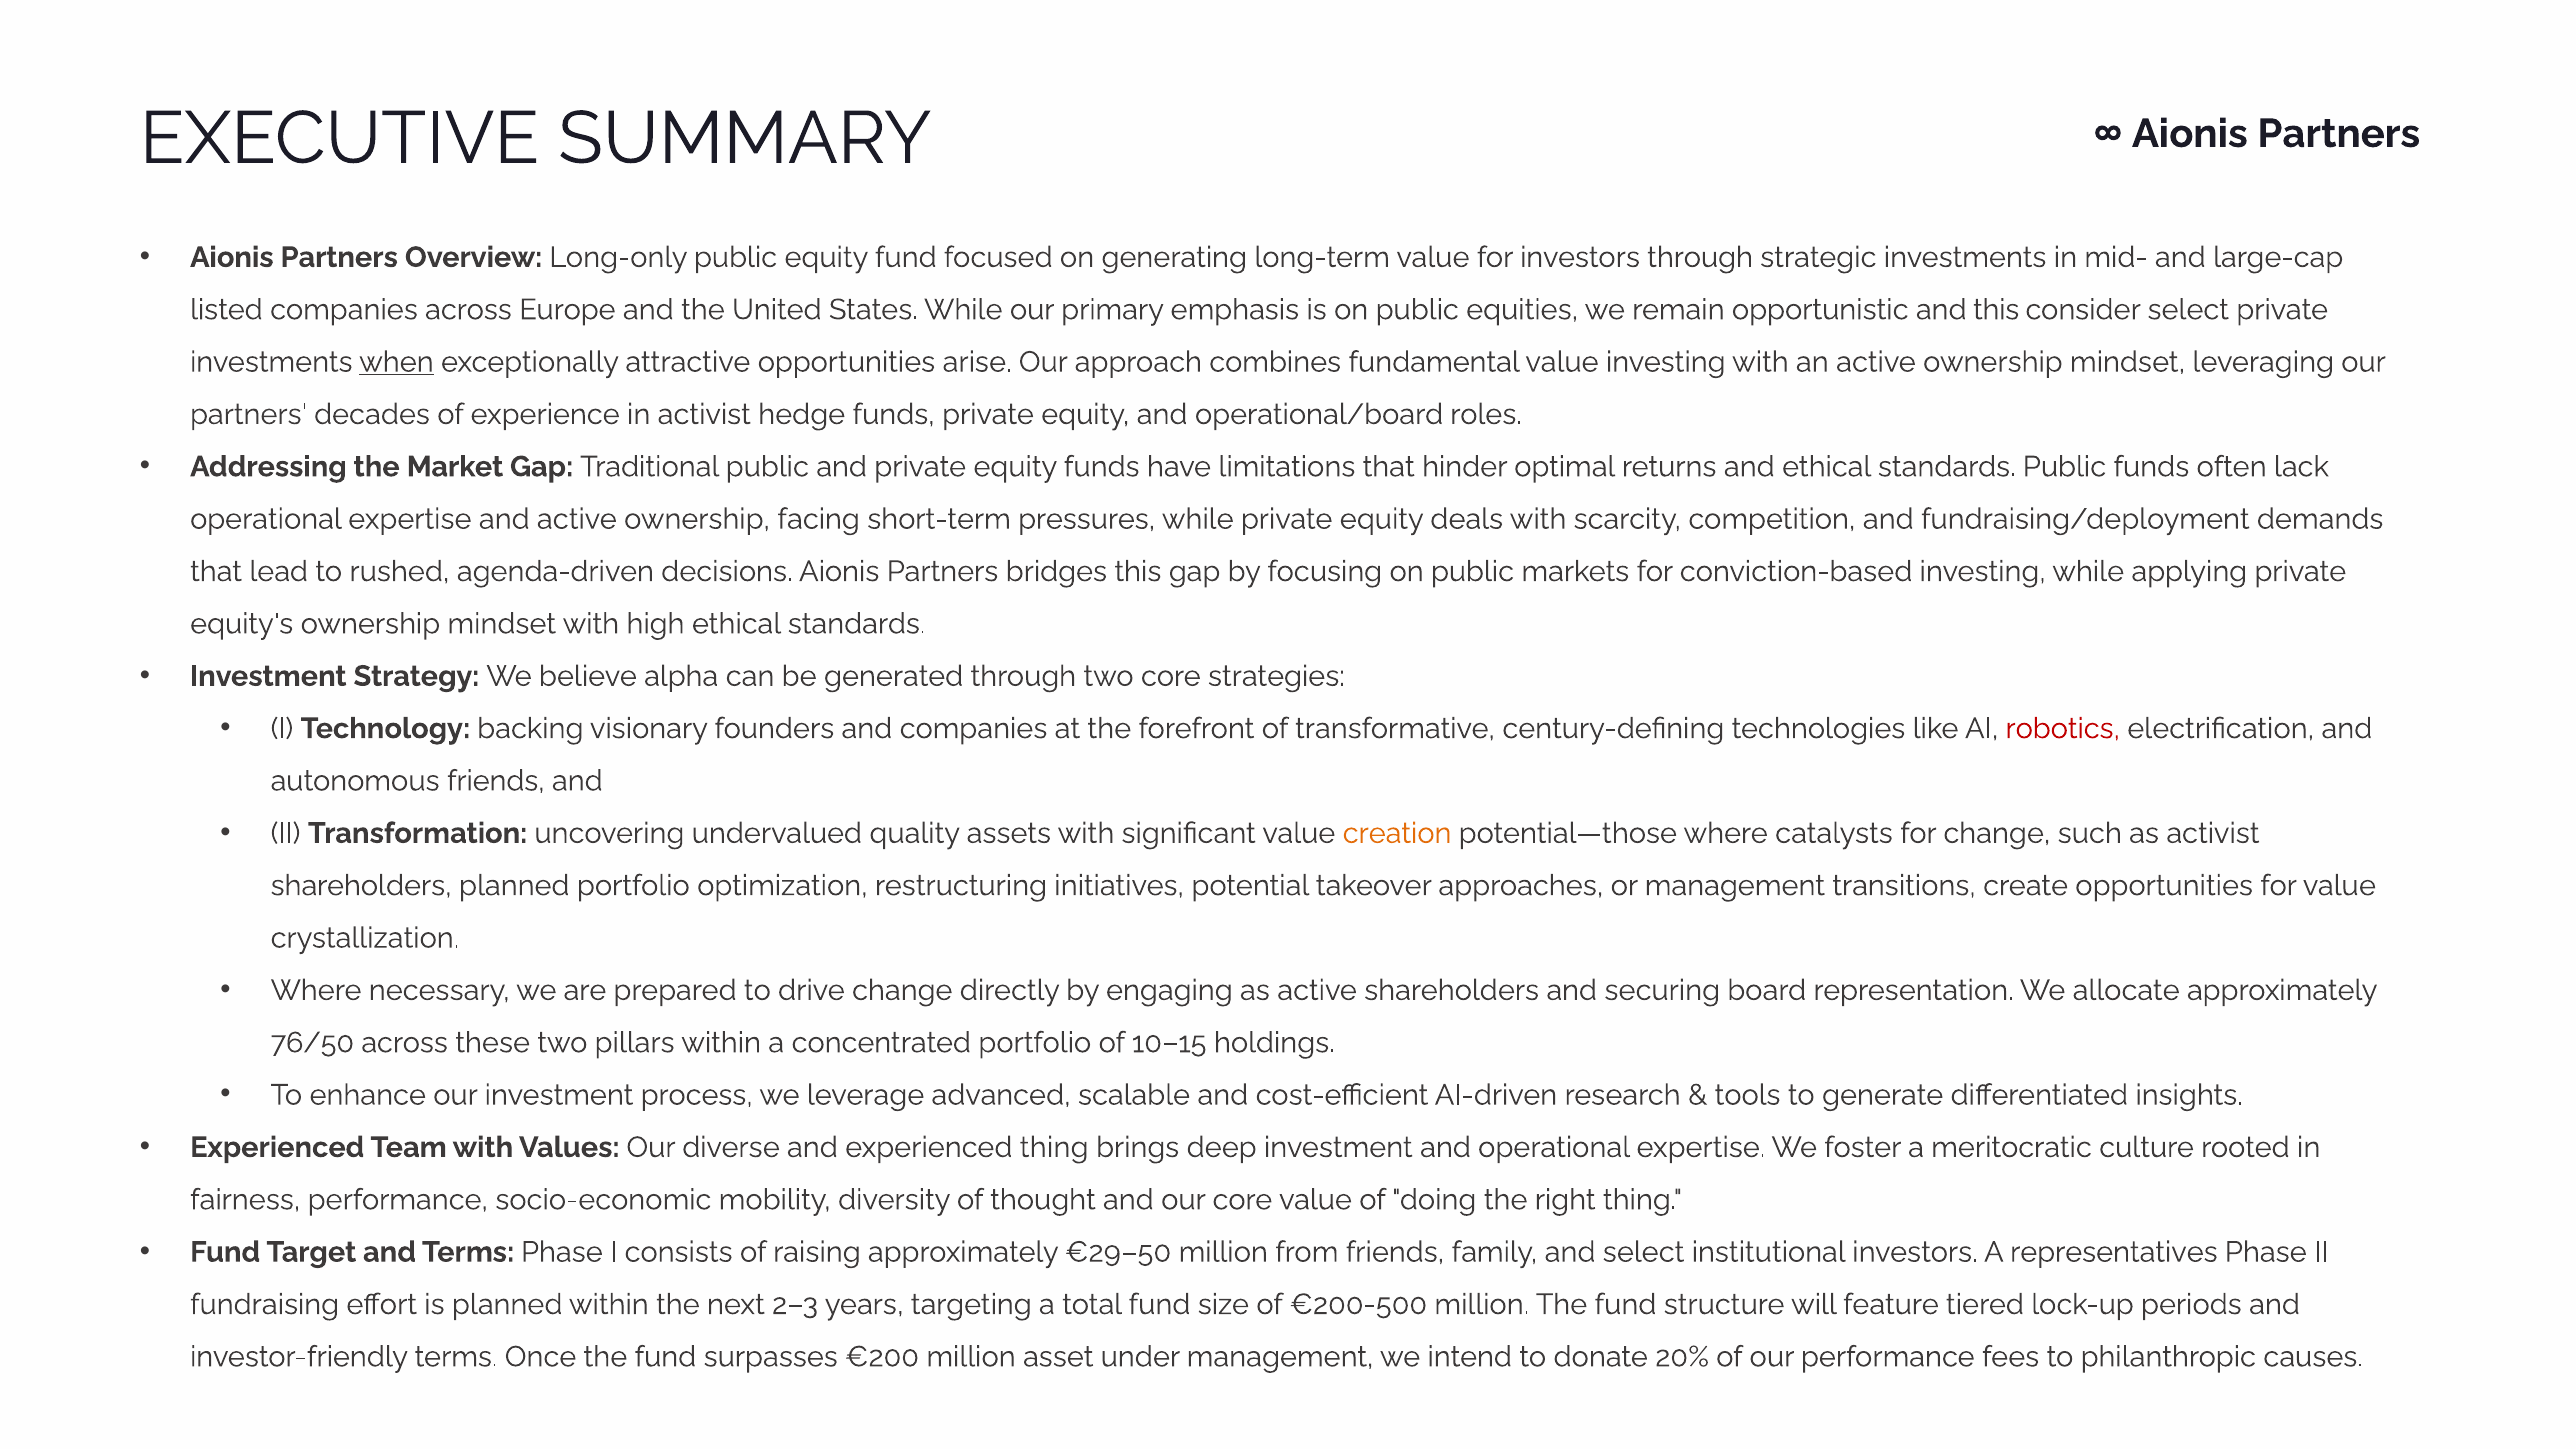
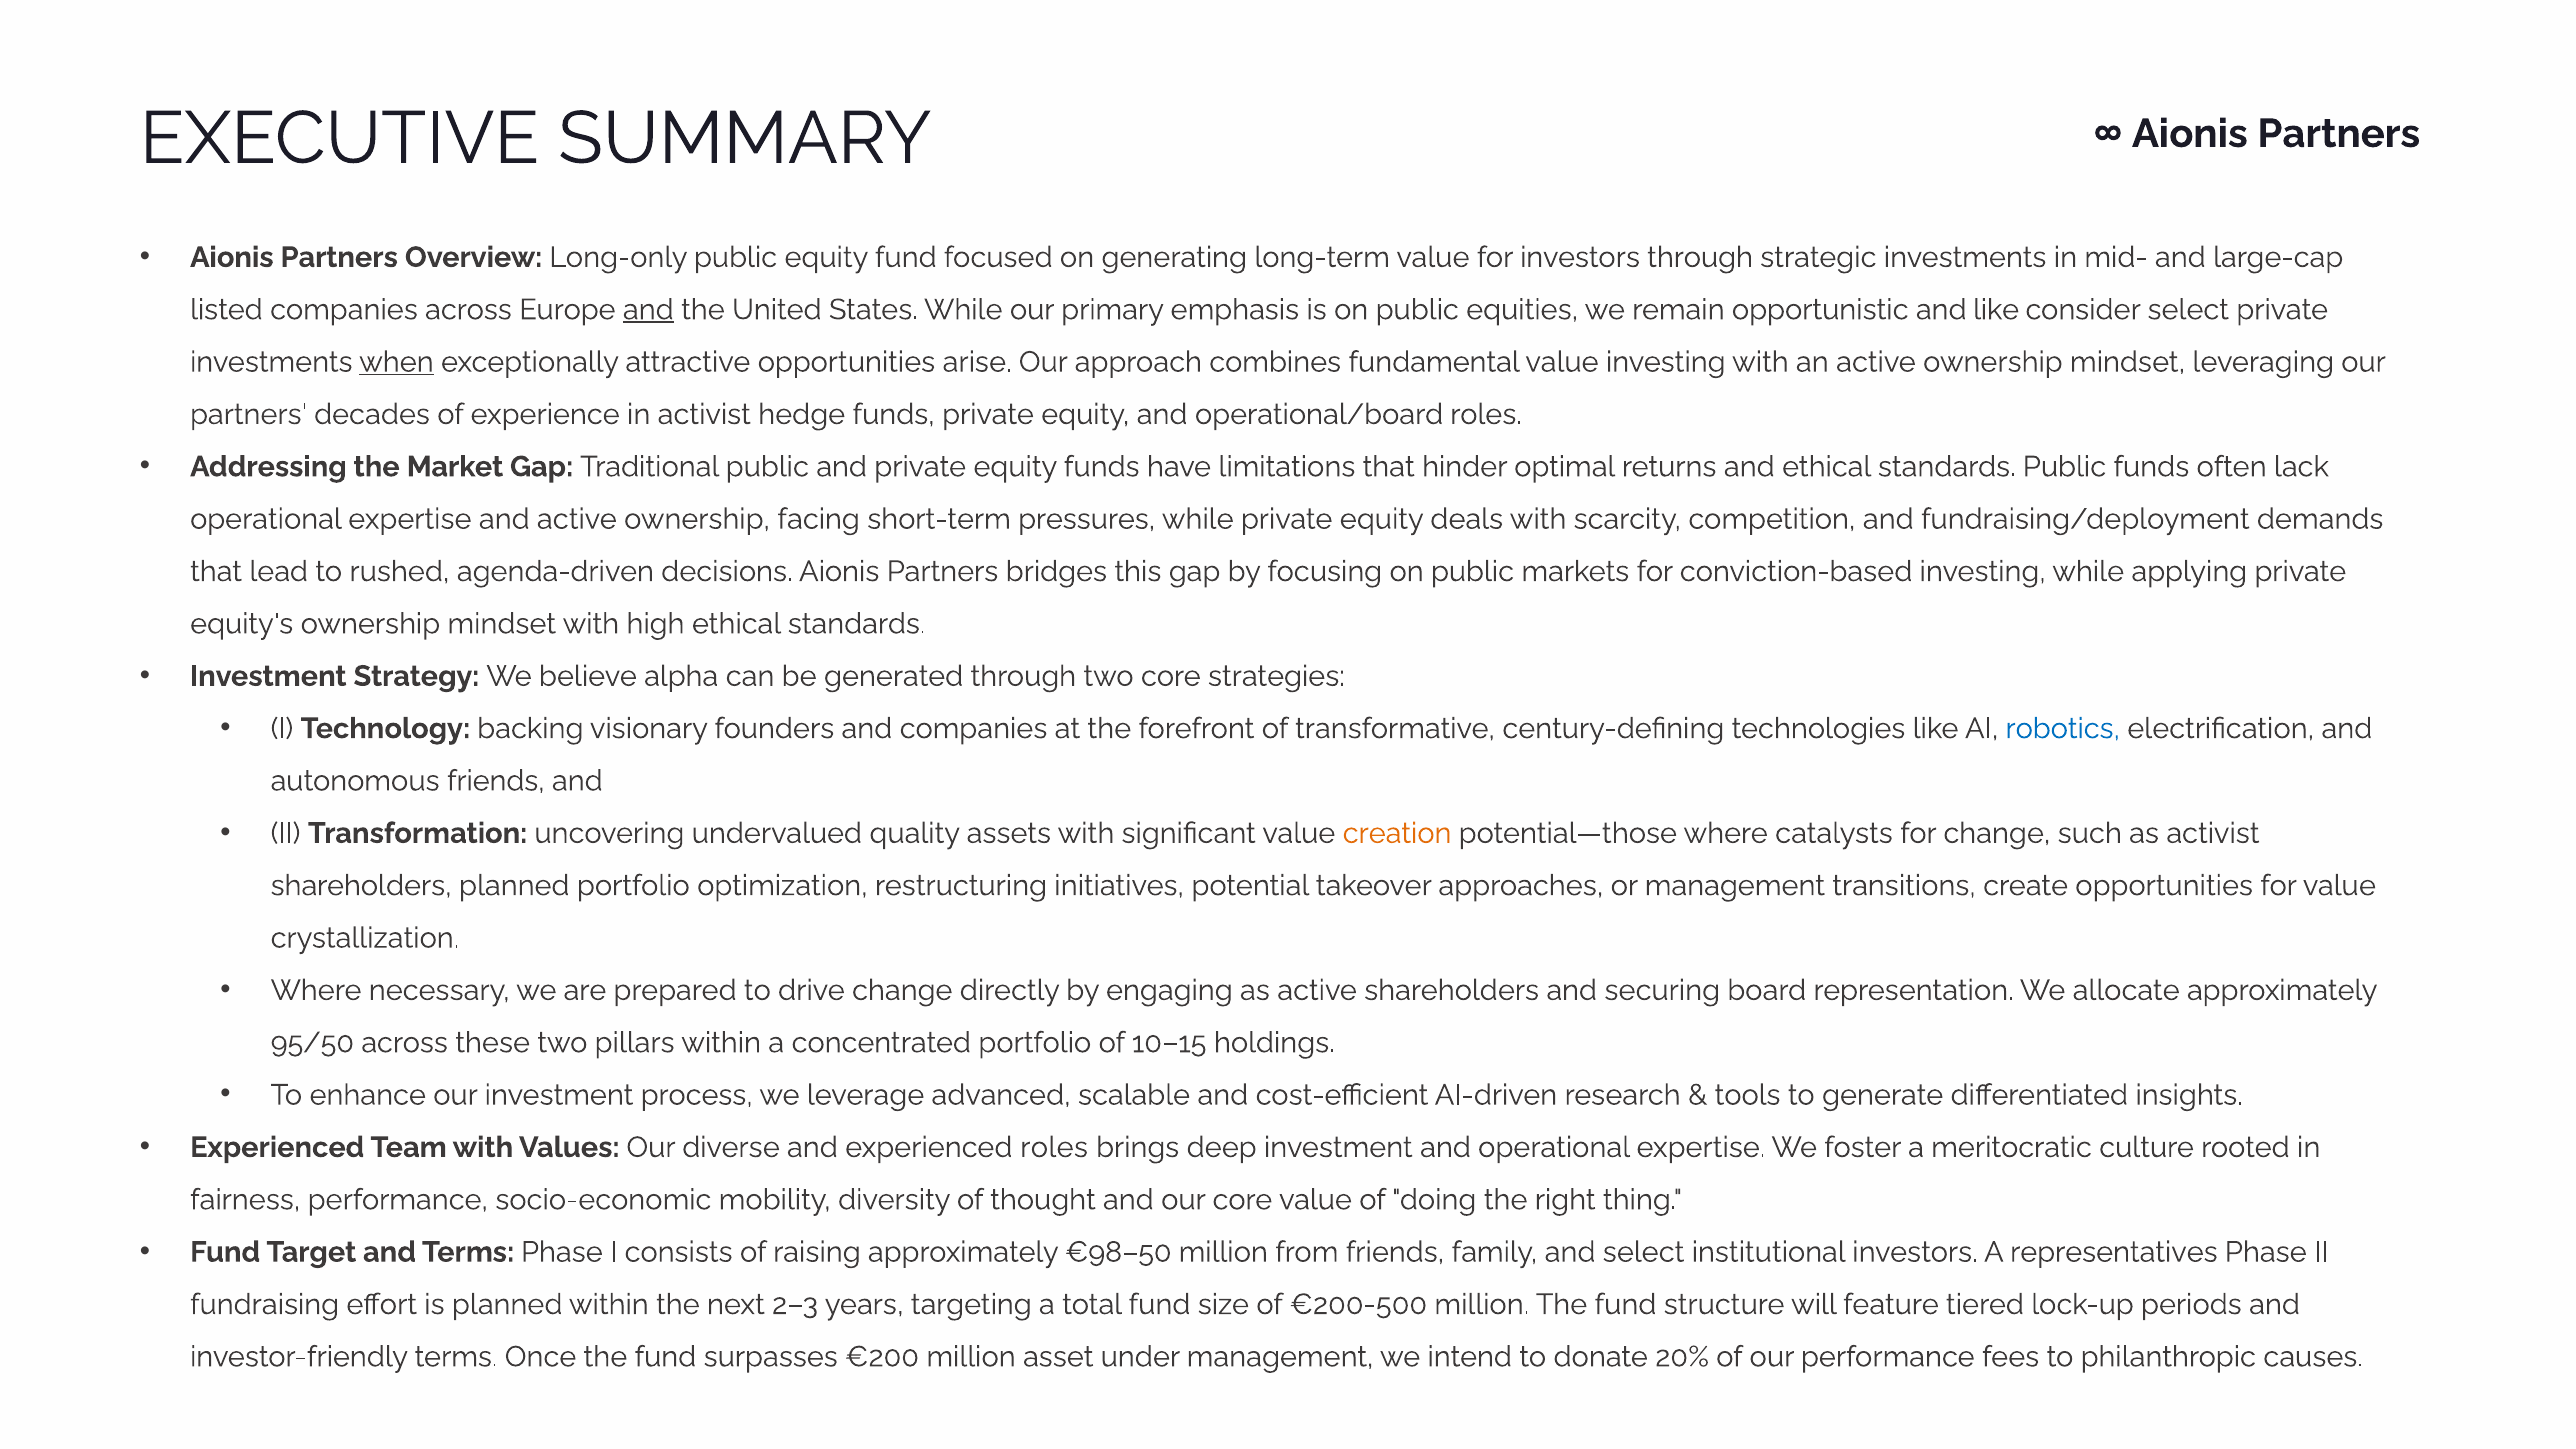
and underline: none -> present (648, 310)
and this: this -> like (1996, 310)
robotics colour: red -> blue (2063, 729)
76/50: 76/50 -> 95/50 (312, 1043)
experienced thing: thing -> roles (1054, 1147)
€29–50: €29–50 -> €98–50 (1118, 1252)
